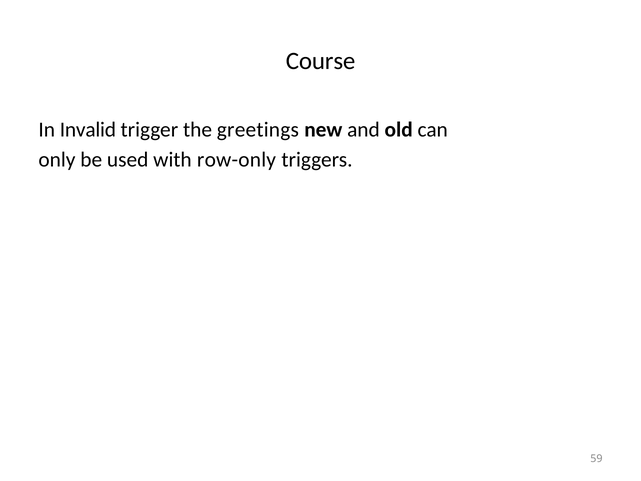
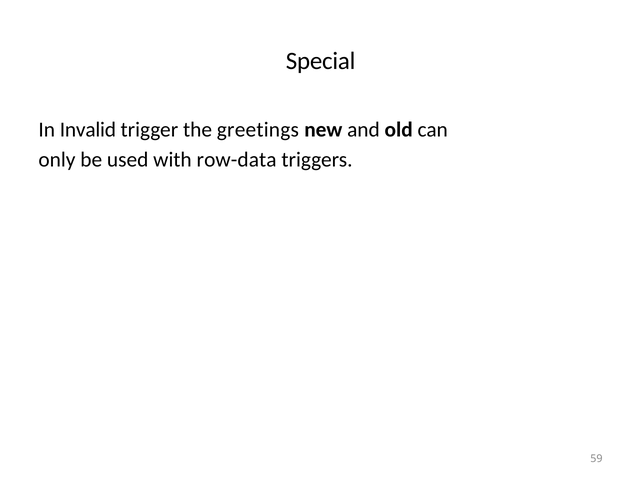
Course: Course -> Special (321, 61)
row-only: row-only -> row-data (237, 160)
